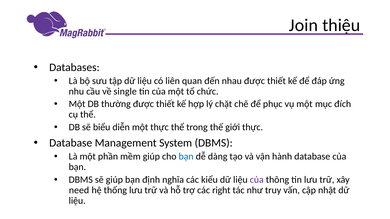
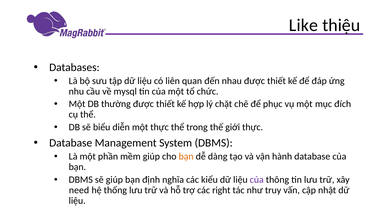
Join: Join -> Like (303, 25)
single: single -> mysql (125, 92)
bạn colour: blue -> orange (186, 157)
